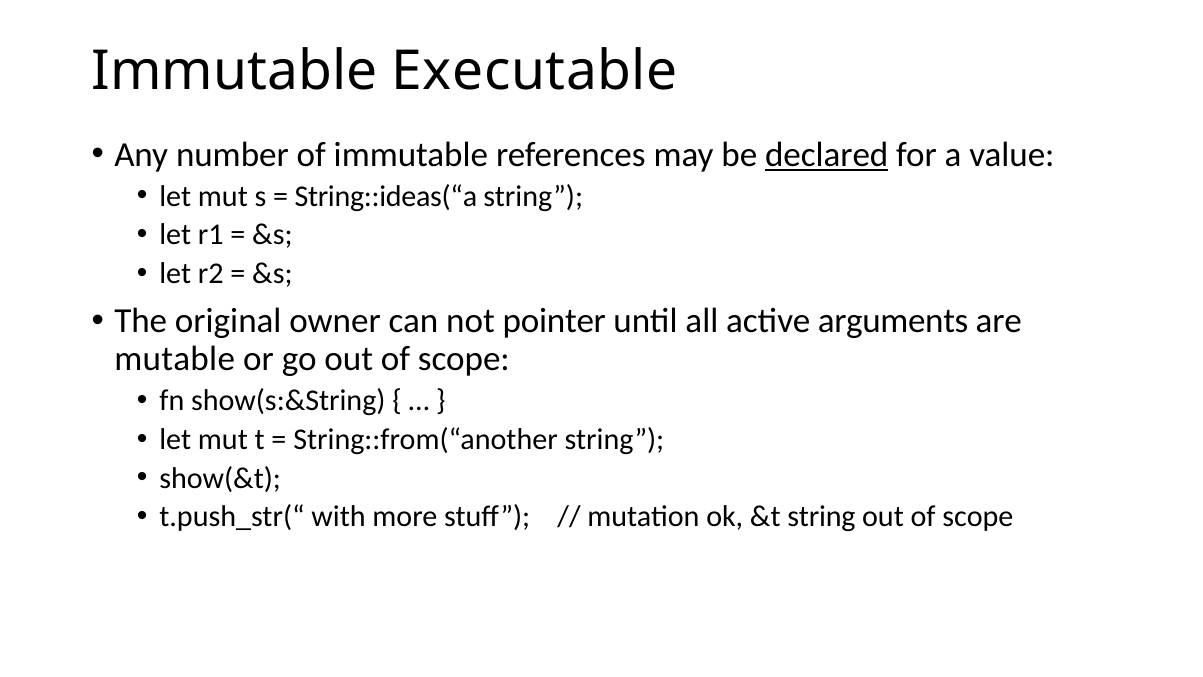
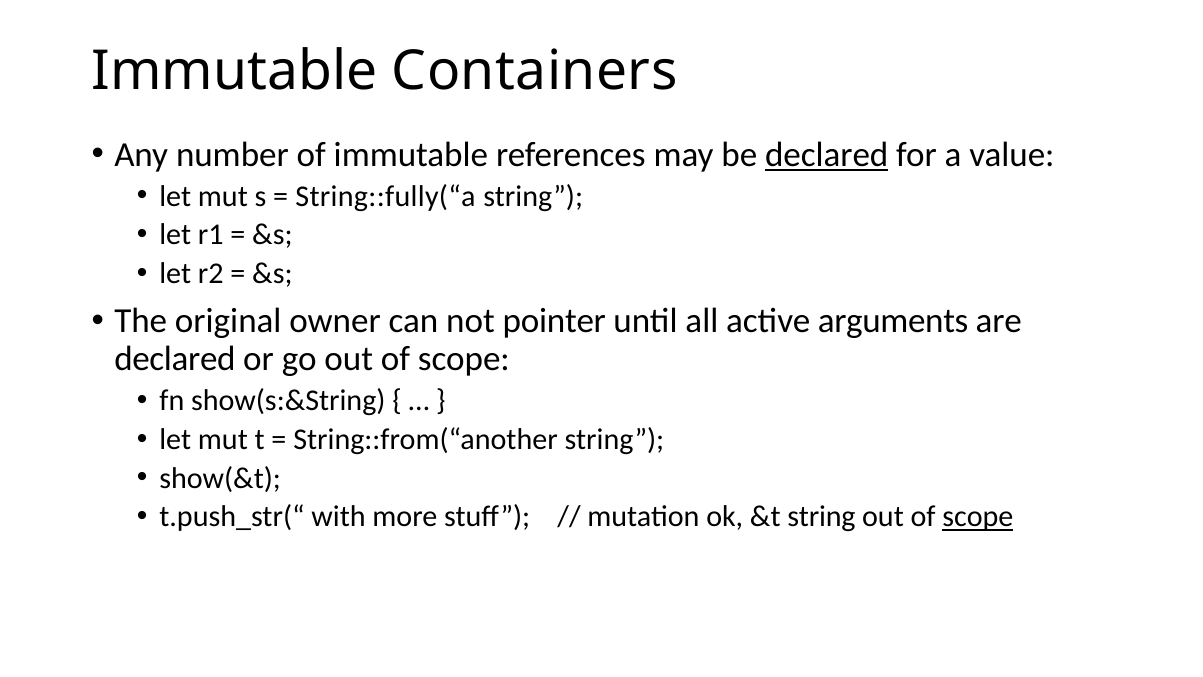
Executable: Executable -> Containers (535, 72)
String::ideas(“a: String::ideas(“a -> String::fully(“a (386, 196)
mutable: mutable -> declared (175, 359)
scope underline: none -> present (978, 517)
